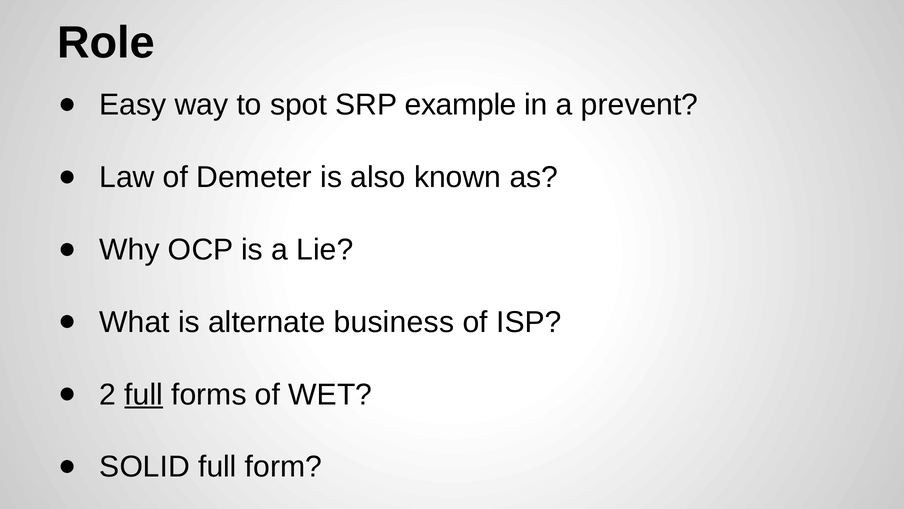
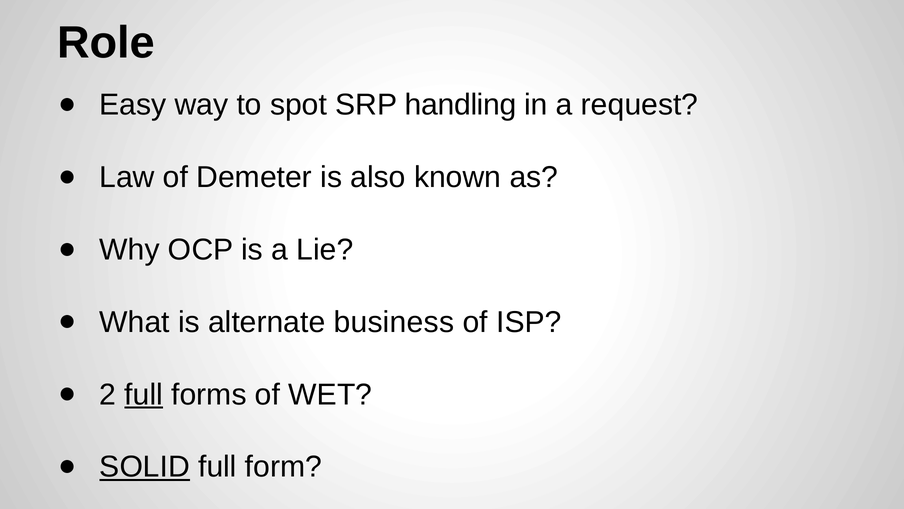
example: example -> handling (461, 105)
prevent: prevent -> request (640, 105)
SOLID underline: none -> present (145, 467)
